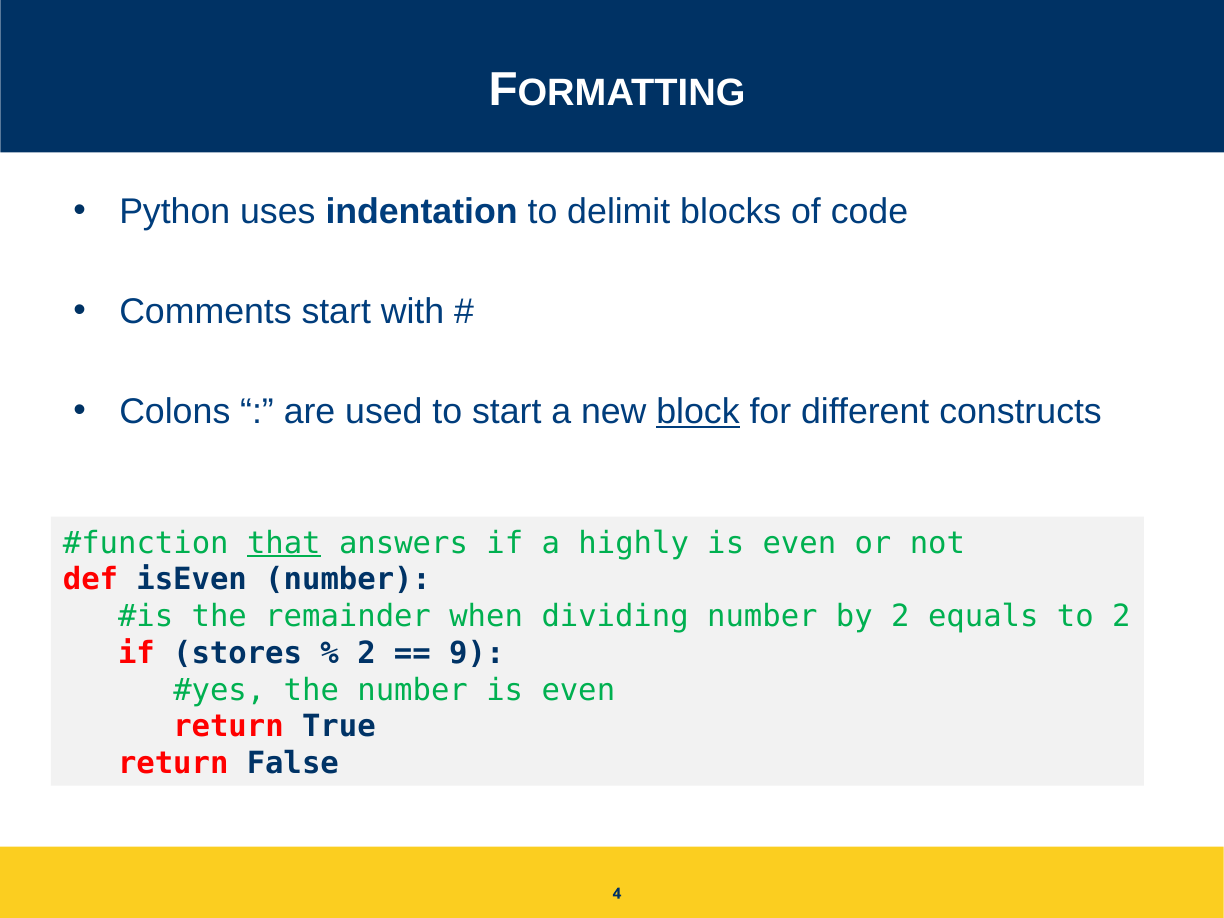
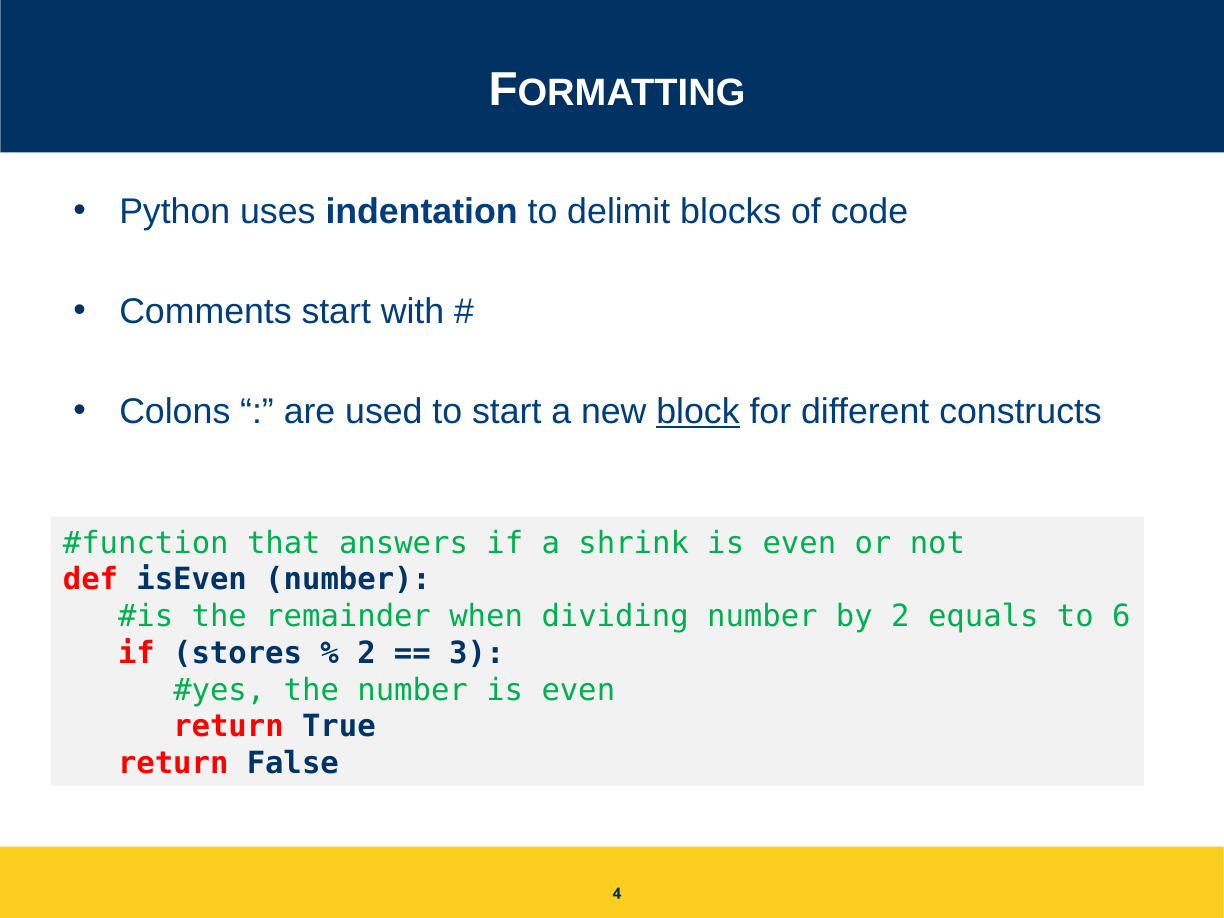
that underline: present -> none (284, 543)
highly: highly -> shrink (634, 543)
to 2: 2 -> 6 (1121, 617)
9: 9 -> 3 (477, 653)
